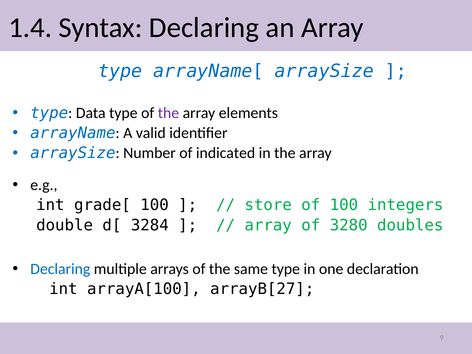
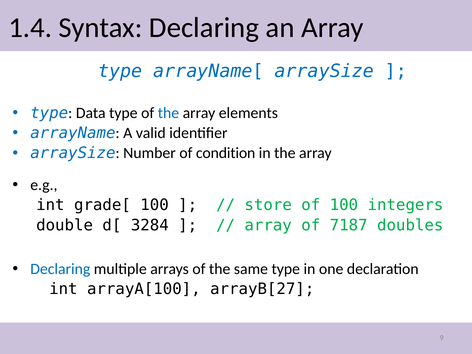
the colour: purple -> blue (168, 113)
indicated: indicated -> condition (226, 153)
3280: 3280 -> 7187 (349, 225)
